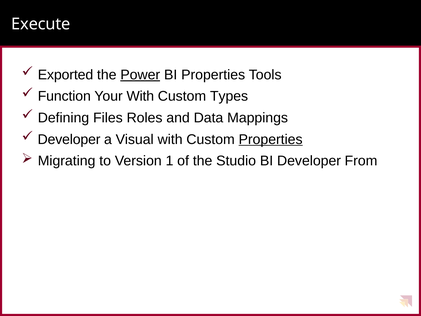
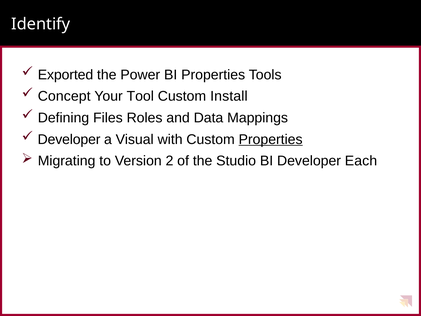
Execute: Execute -> Identify (41, 24)
Power underline: present -> none (140, 75)
Function: Function -> Concept (64, 96)
Your With: With -> Tool (140, 96)
Types: Types -> Install (229, 96)
1: 1 -> 2 (169, 161)
From: From -> Each (361, 161)
